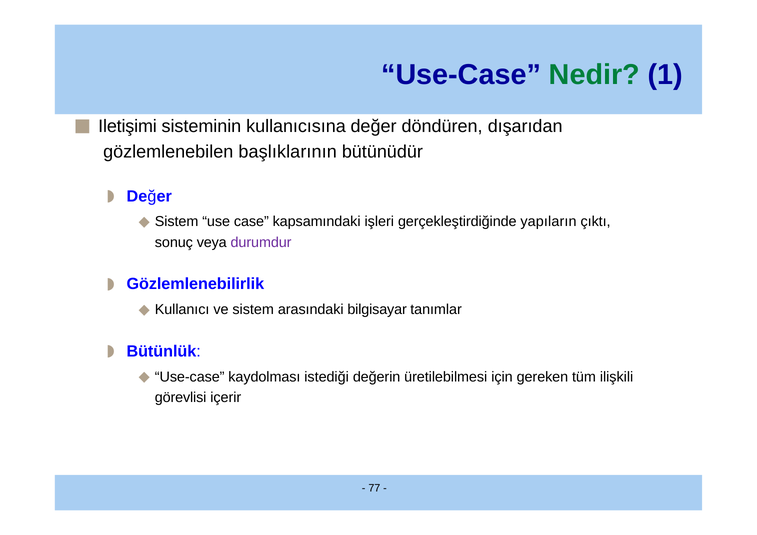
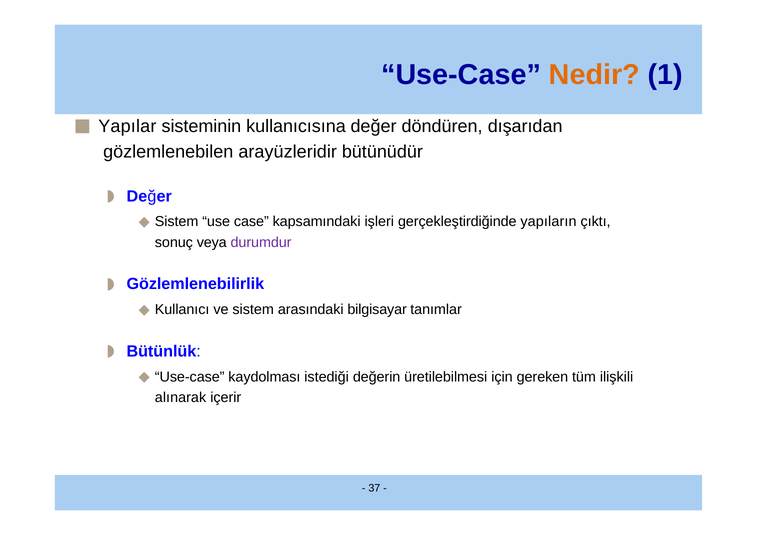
Nedir colour: green -> orange (594, 75)
Iletişimi: Iletişimi -> Yapılar (127, 126)
başlıklarının: başlıklarının -> arayüzleridir (288, 152)
görevlisi: görevlisi -> alınarak (181, 397)
77: 77 -> 37 (374, 488)
